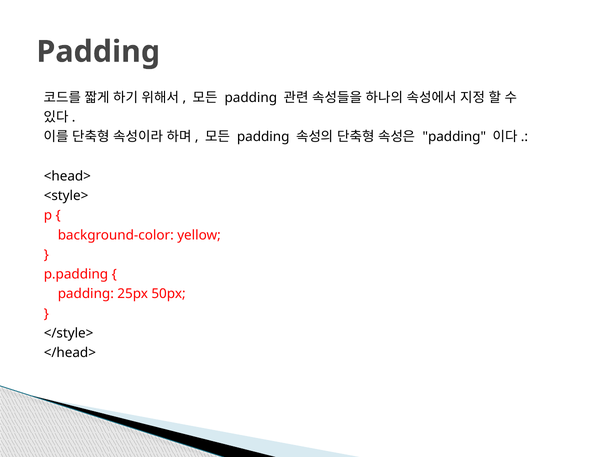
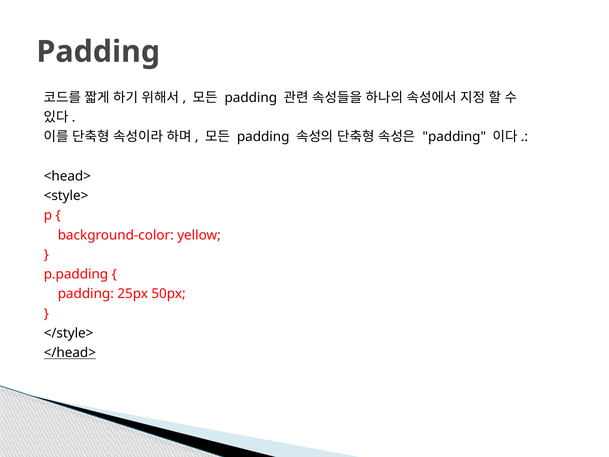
</head> underline: none -> present (70, 353)
